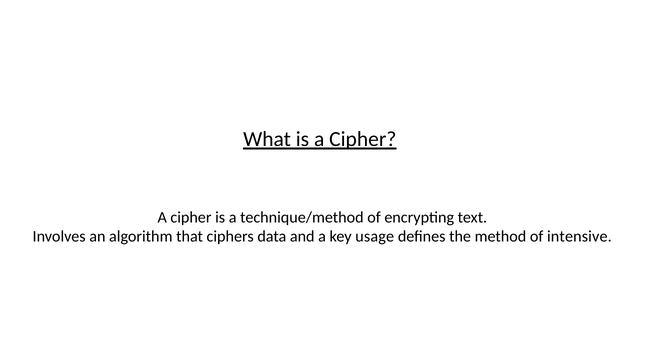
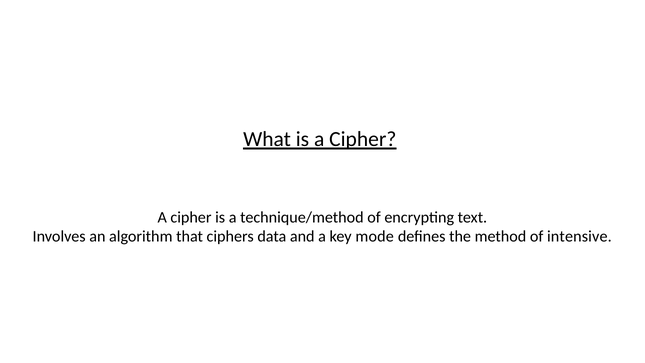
usage: usage -> mode (375, 237)
